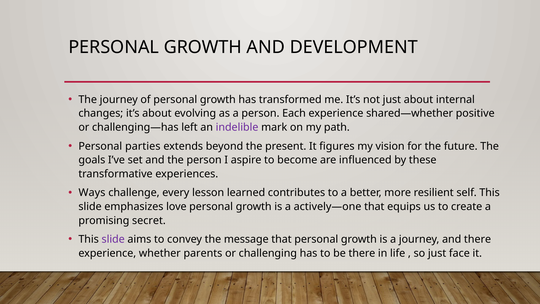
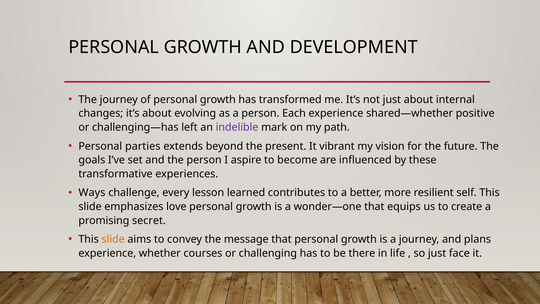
figures: figures -> vibrant (337, 146)
actively—one: actively—one -> wonder—one (328, 206)
slide colour: purple -> orange (113, 239)
and there: there -> plans (478, 239)
parents: parents -> courses (203, 253)
